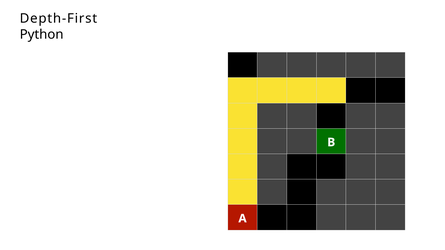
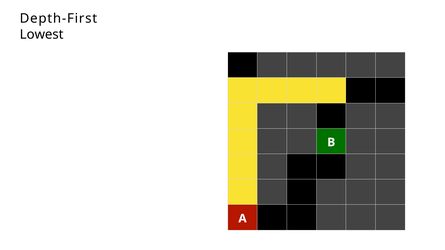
Python: Python -> Lowest (42, 35)
